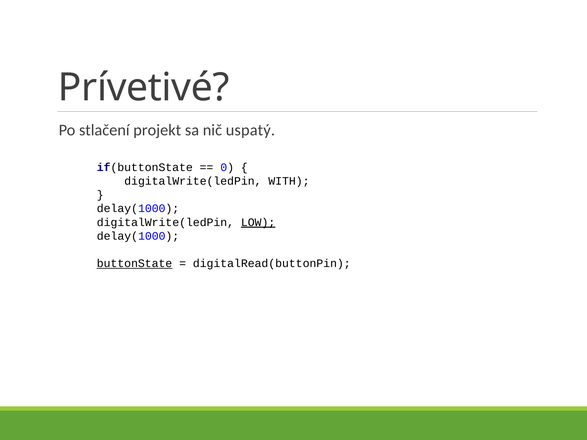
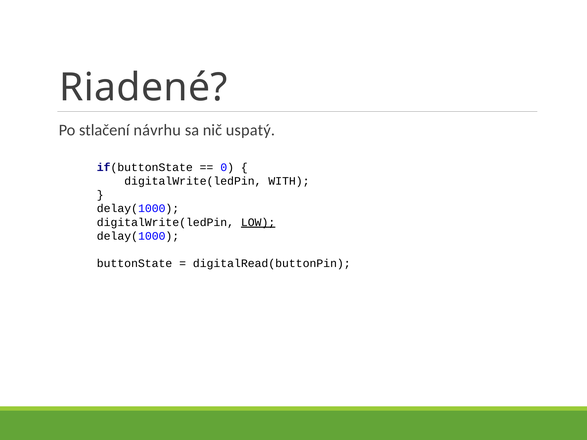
Prívetivé: Prívetivé -> Riadené (143, 88)
projekt: projekt -> návrhu (157, 130)
buttonState underline: present -> none (135, 264)
